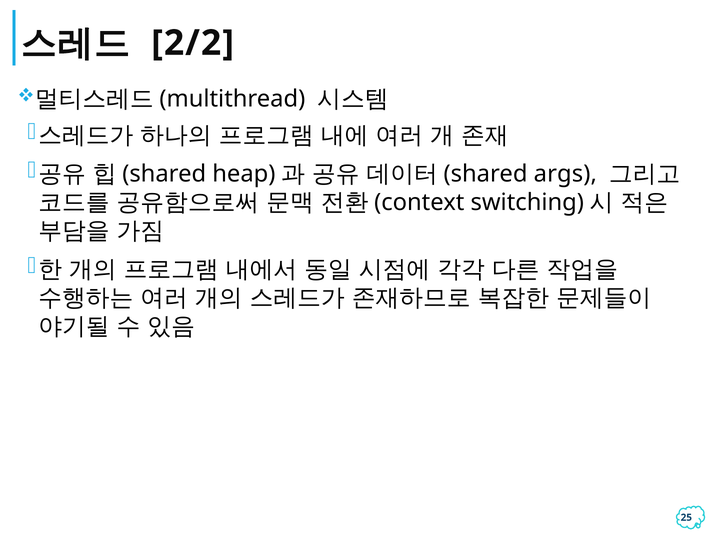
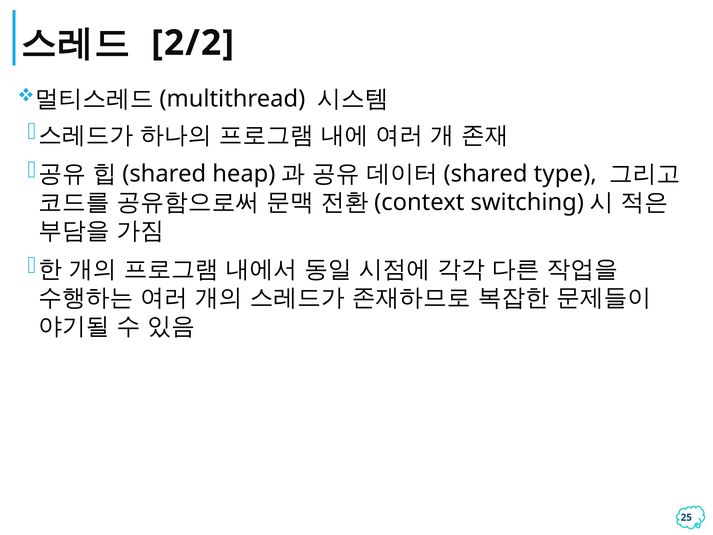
args: args -> type (565, 174)
